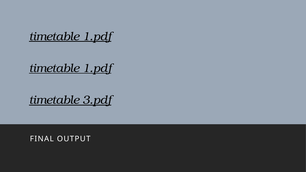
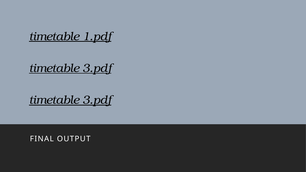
1.pdf: 1.pdf -> 3.pdf (97, 68)
